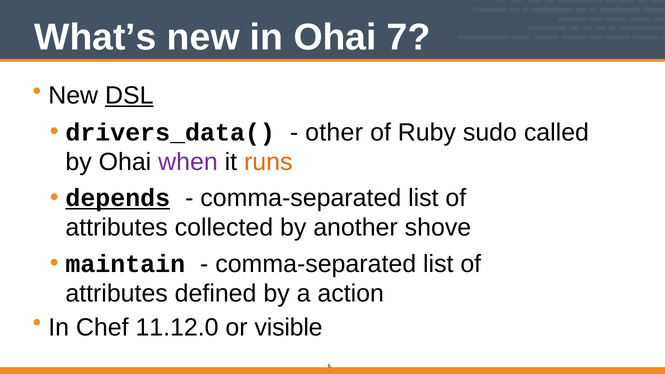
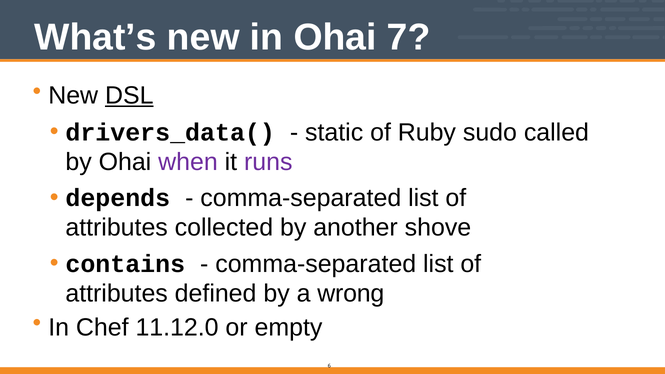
other: other -> static (334, 133)
runs colour: orange -> purple (268, 162)
depends underline: present -> none (118, 198)
maintain: maintain -> contains (125, 264)
action: action -> wrong (351, 293)
visible: visible -> empty (288, 327)
